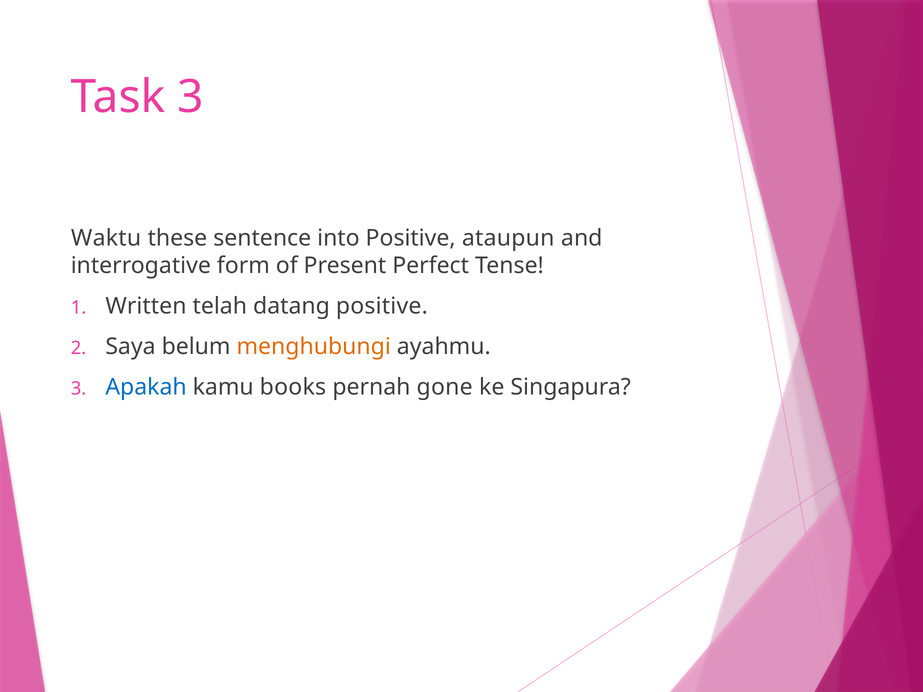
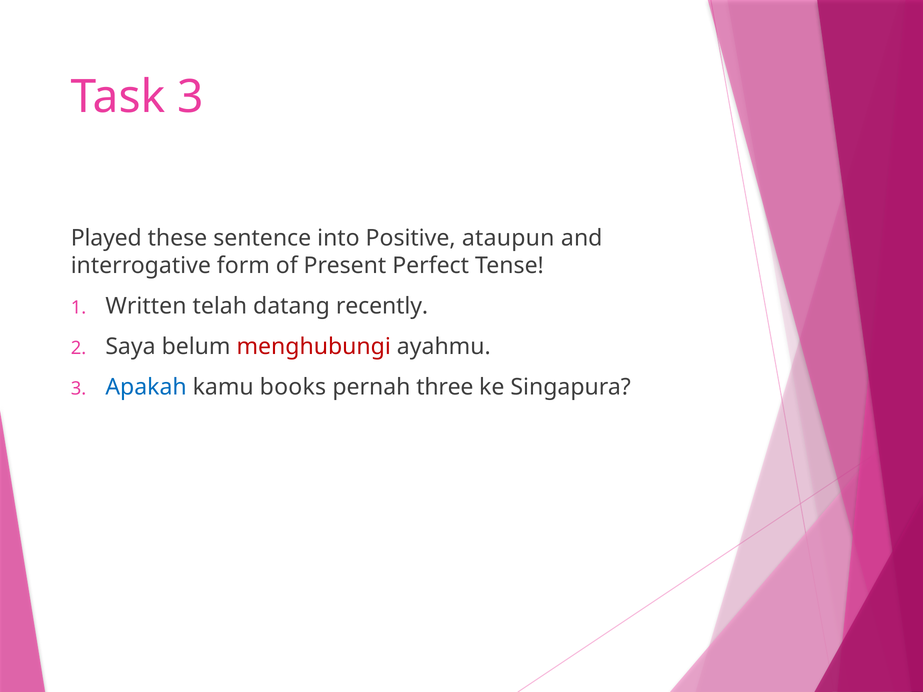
Waktu: Waktu -> Played (106, 238)
datang positive: positive -> recently (382, 306)
menghubungi colour: orange -> red (314, 347)
gone: gone -> three (445, 387)
